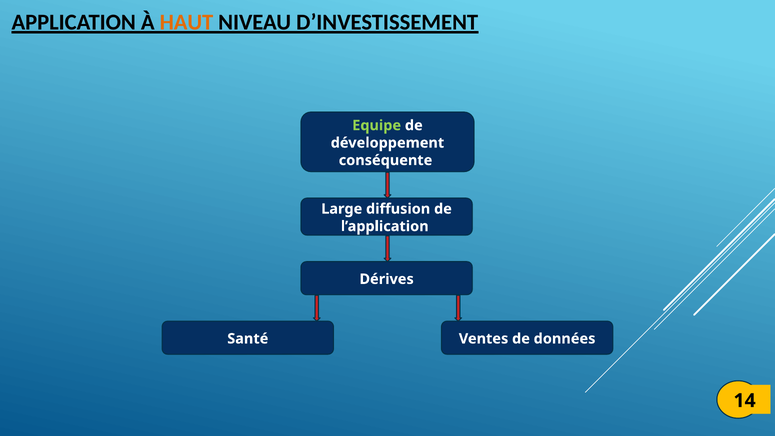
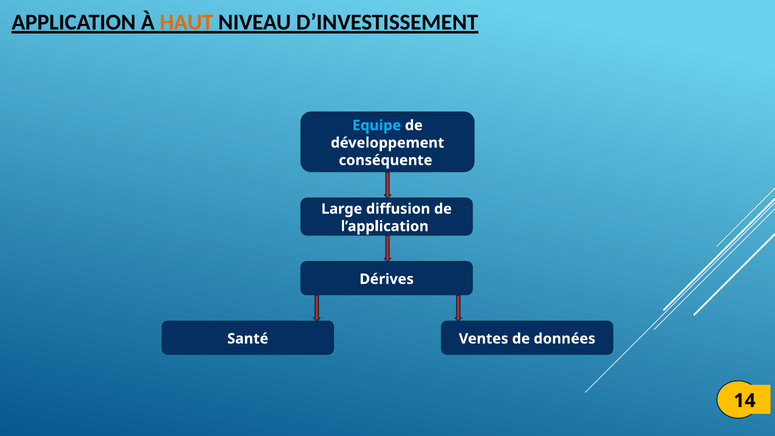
Equipe colour: light green -> light blue (377, 125)
